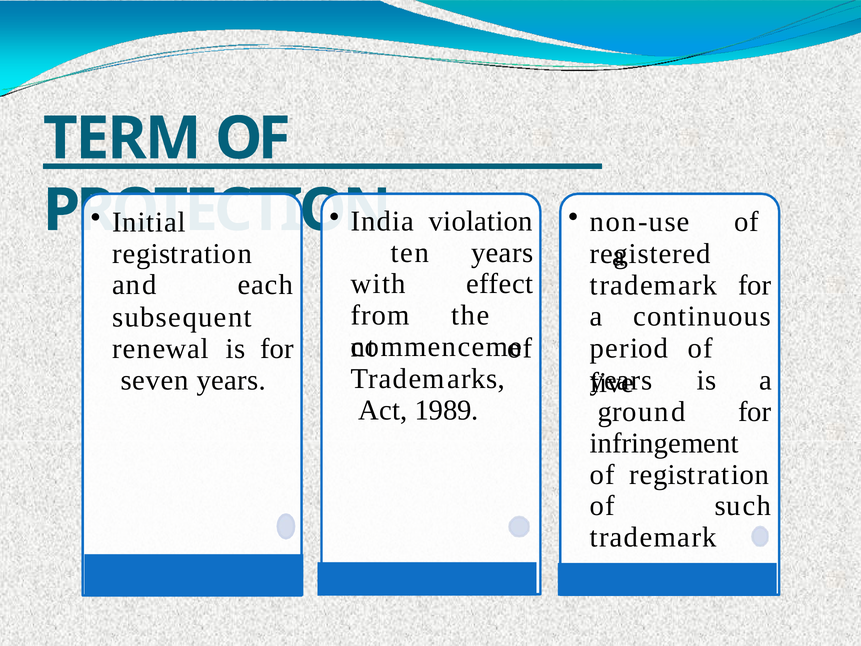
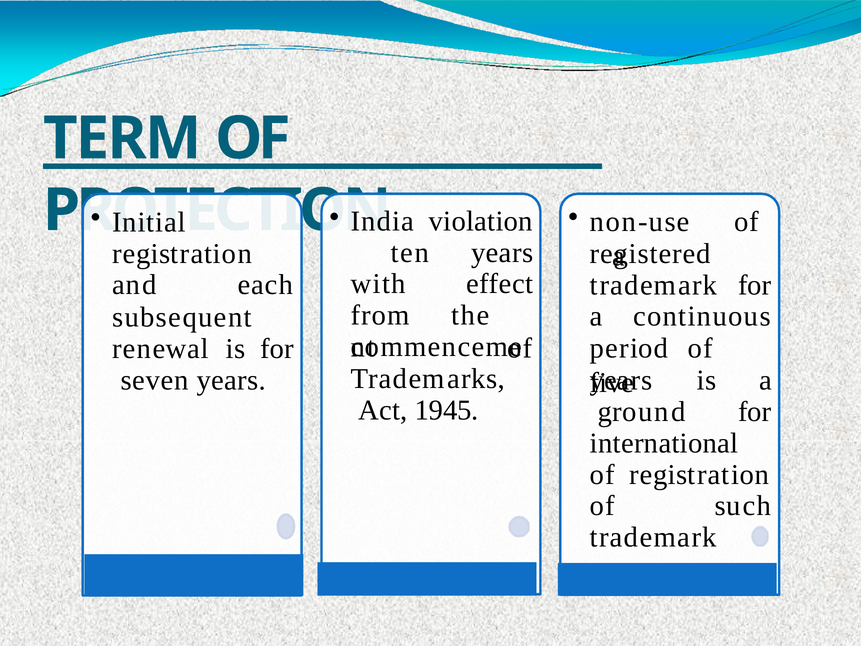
1989: 1989 -> 1945 (447, 410)
infringement: infringement -> international (664, 443)
